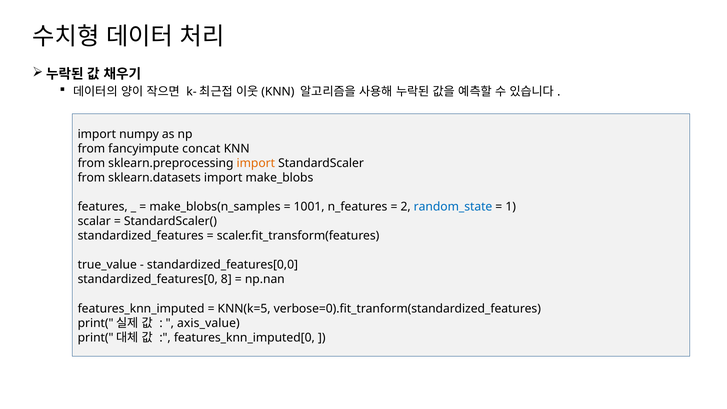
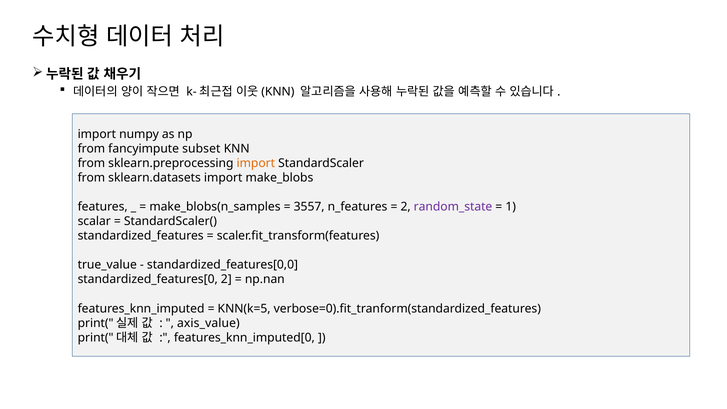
concat: concat -> subset (201, 149)
1001: 1001 -> 3557 (309, 207)
random_state colour: blue -> purple (453, 207)
standardized_features[0 8: 8 -> 2 (226, 279)
